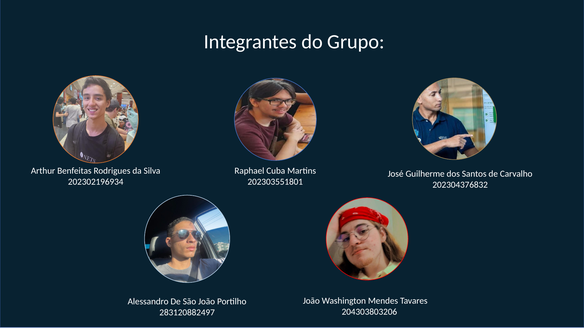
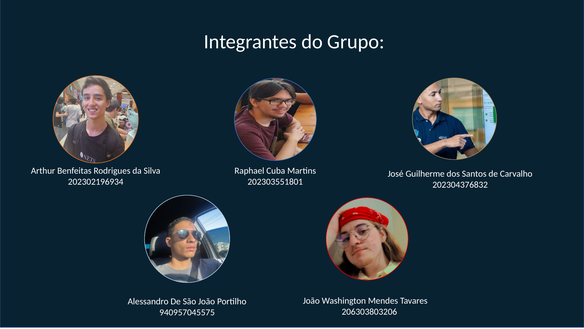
204303803206: 204303803206 -> 206303803206 (369, 311)
283120882497: 283120882497 -> 940957045575 (187, 312)
